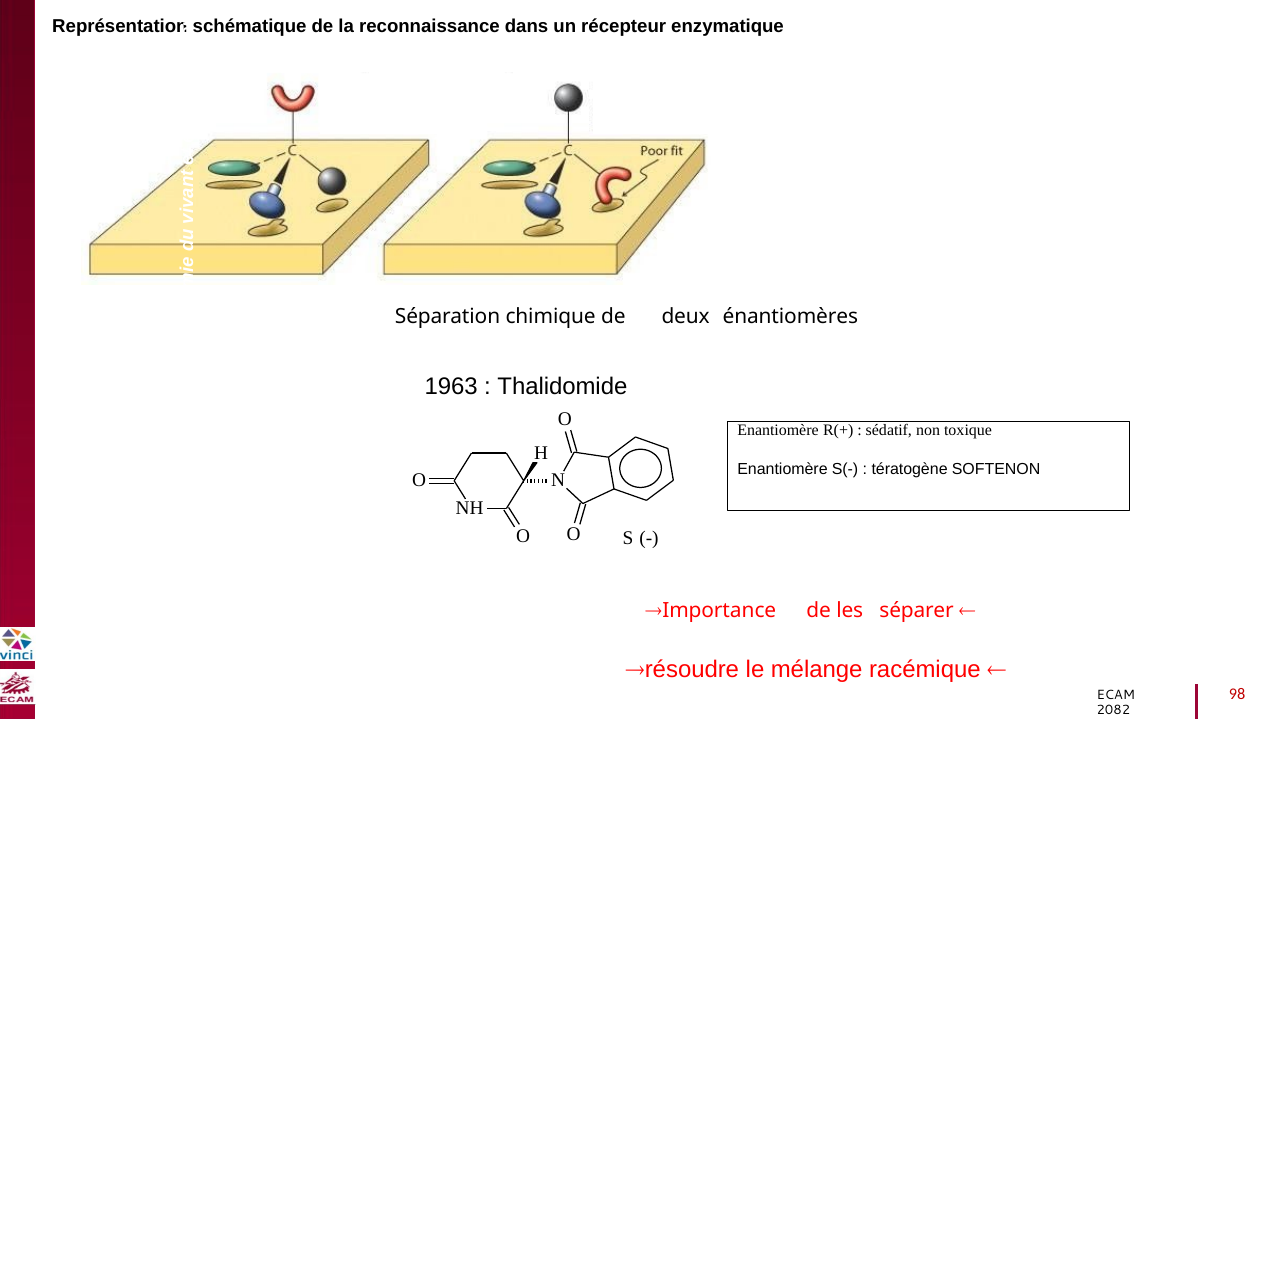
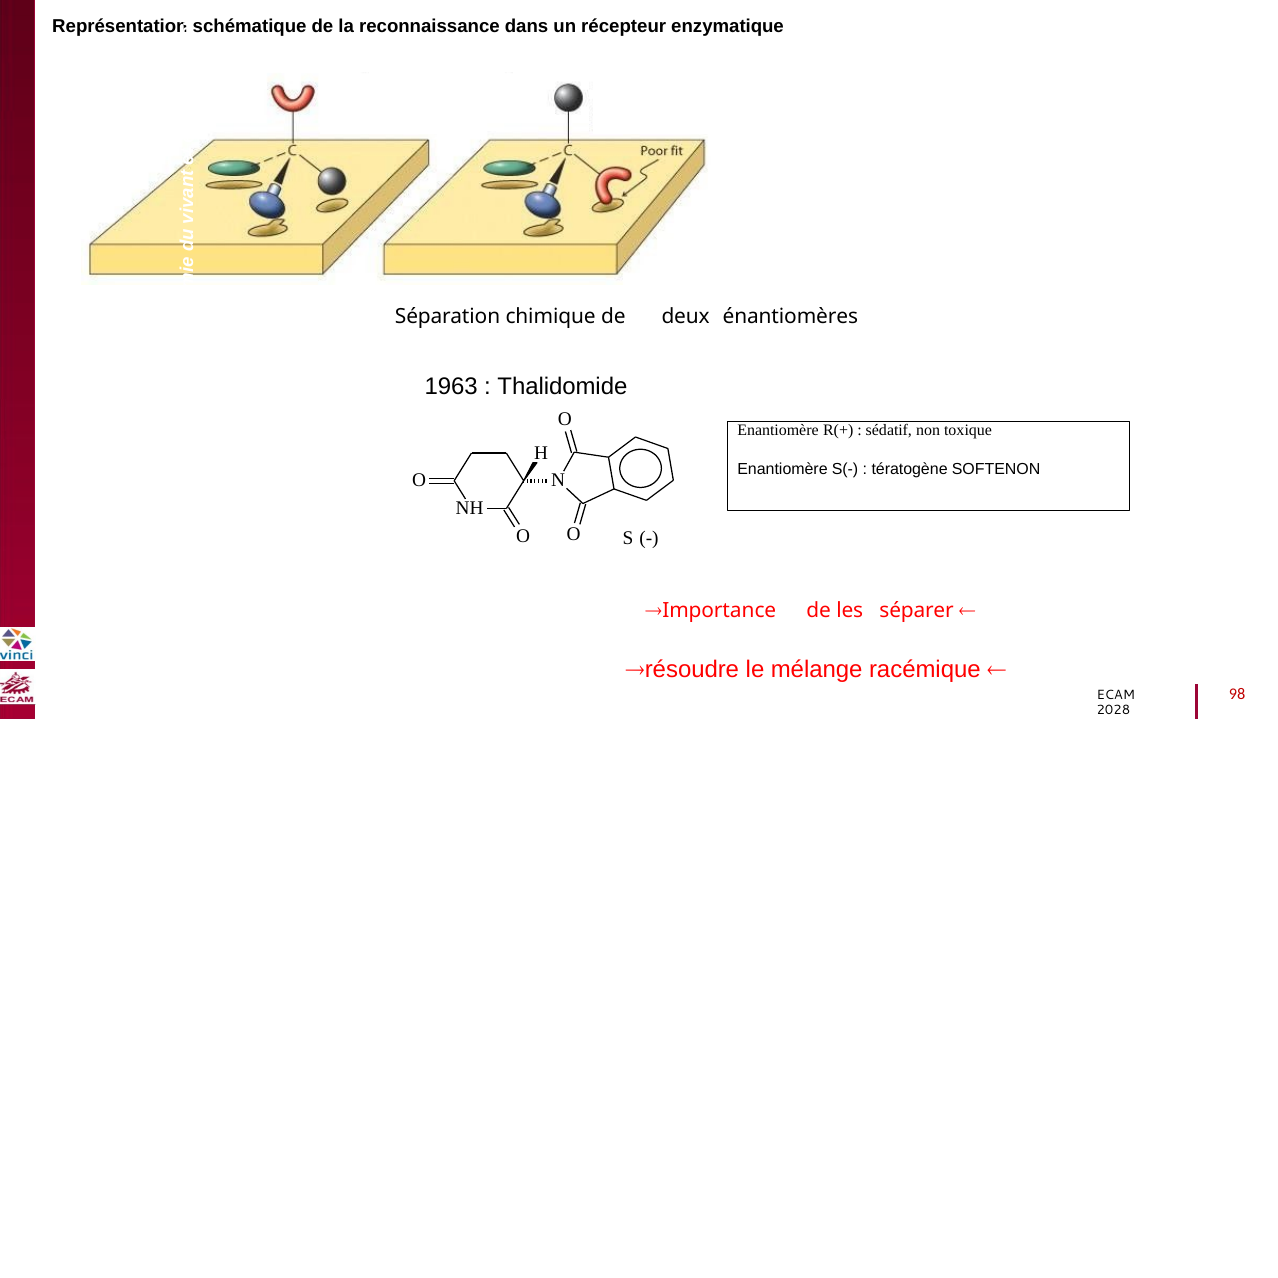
2082: 2082 -> 2028 (1113, 710)
